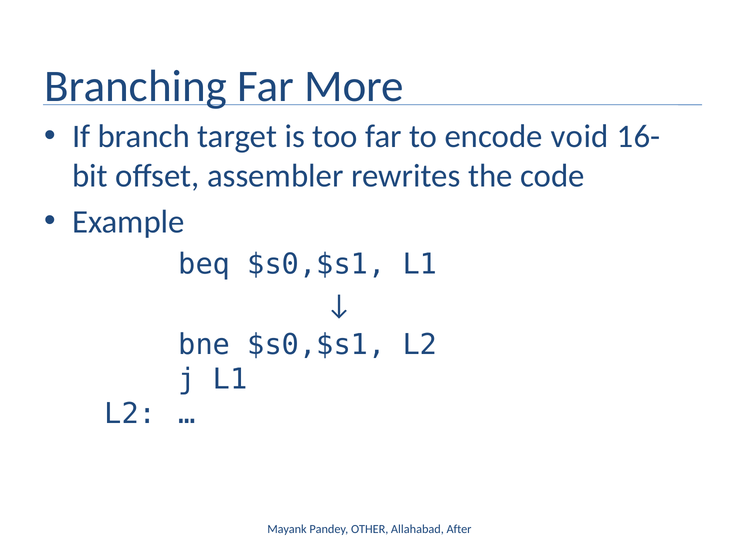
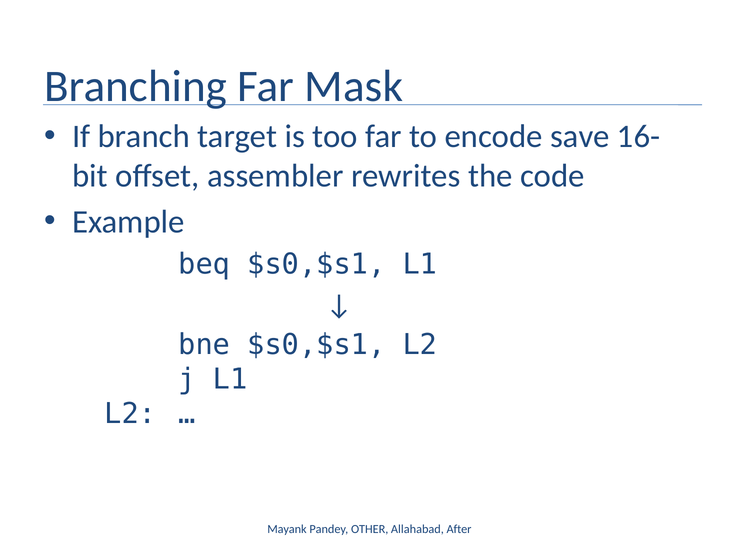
More: More -> Mask (354, 86)
void: void -> save (580, 137)
